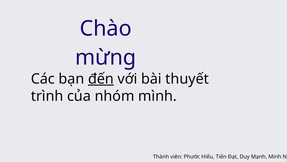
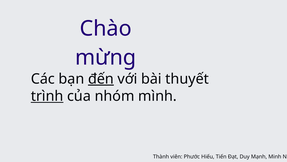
trình underline: none -> present (47, 96)
